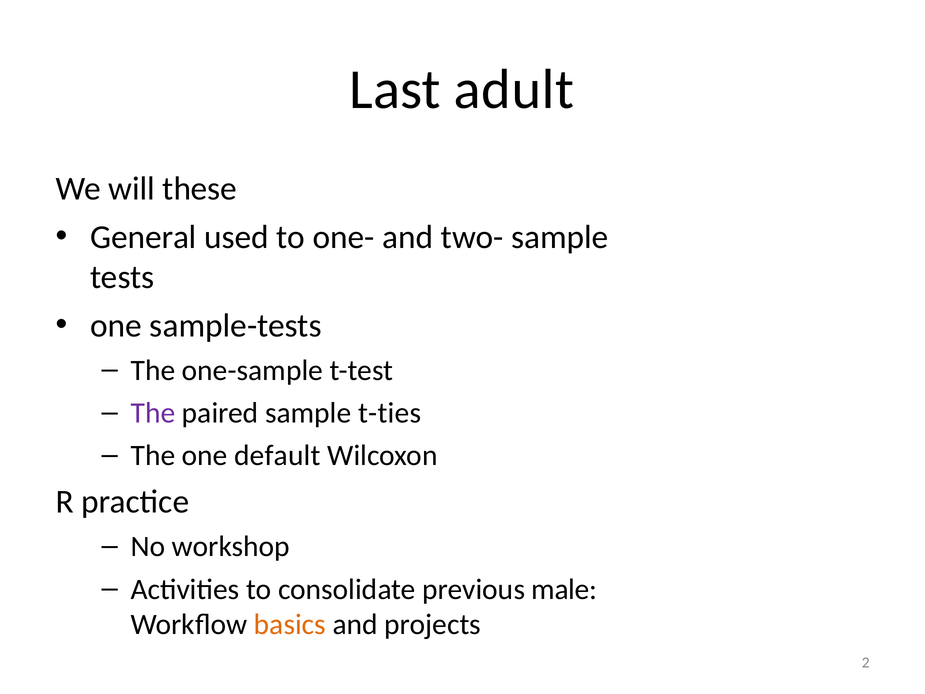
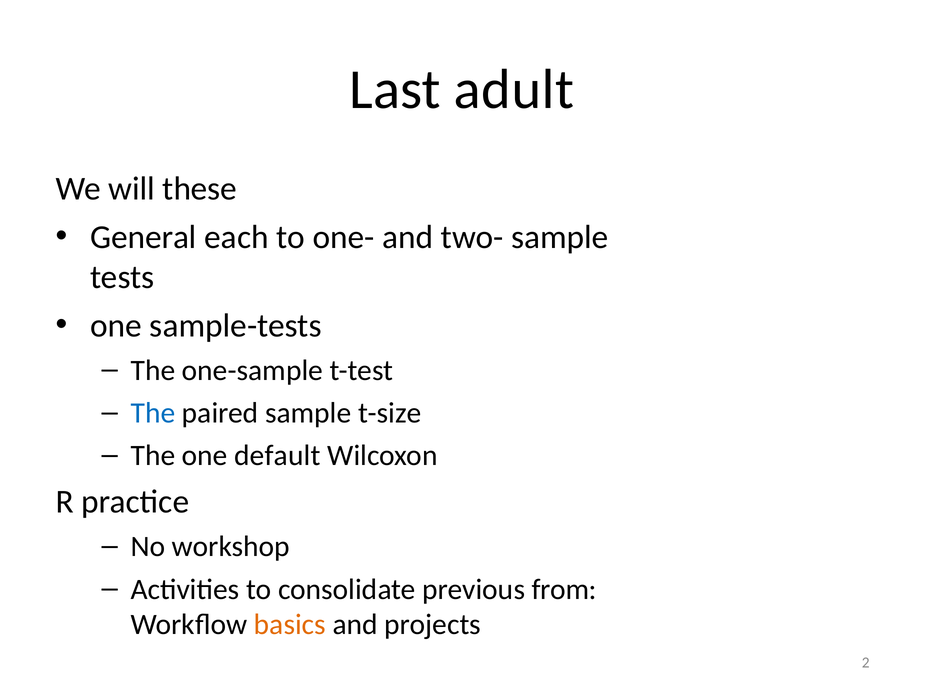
used: used -> each (236, 237)
The colour: purple -> blue (153, 413)
t-ties: t-ties -> t-size (390, 413)
male: male -> from (564, 589)
